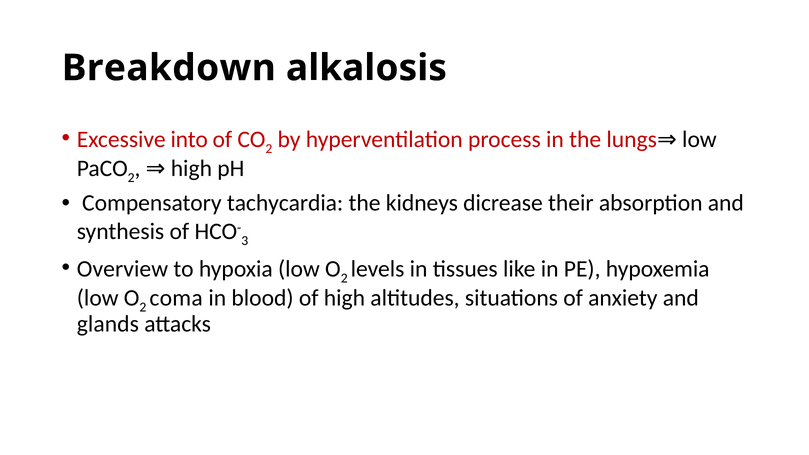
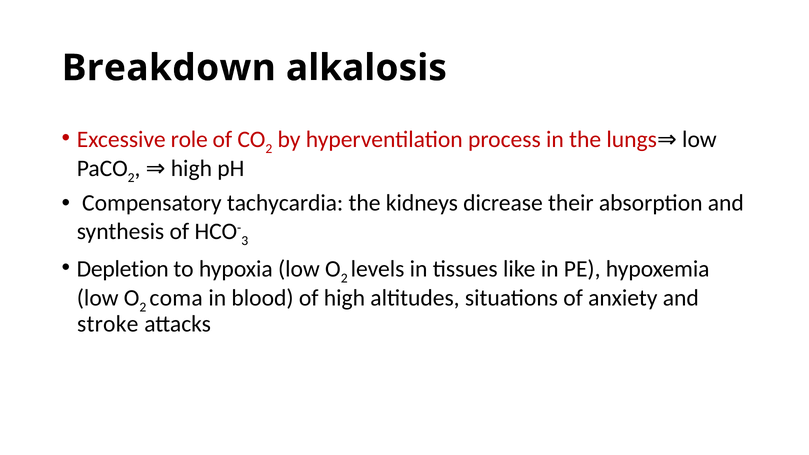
into: into -> role (189, 140)
Overview: Overview -> Depletion (123, 269)
glands: glands -> stroke (108, 324)
